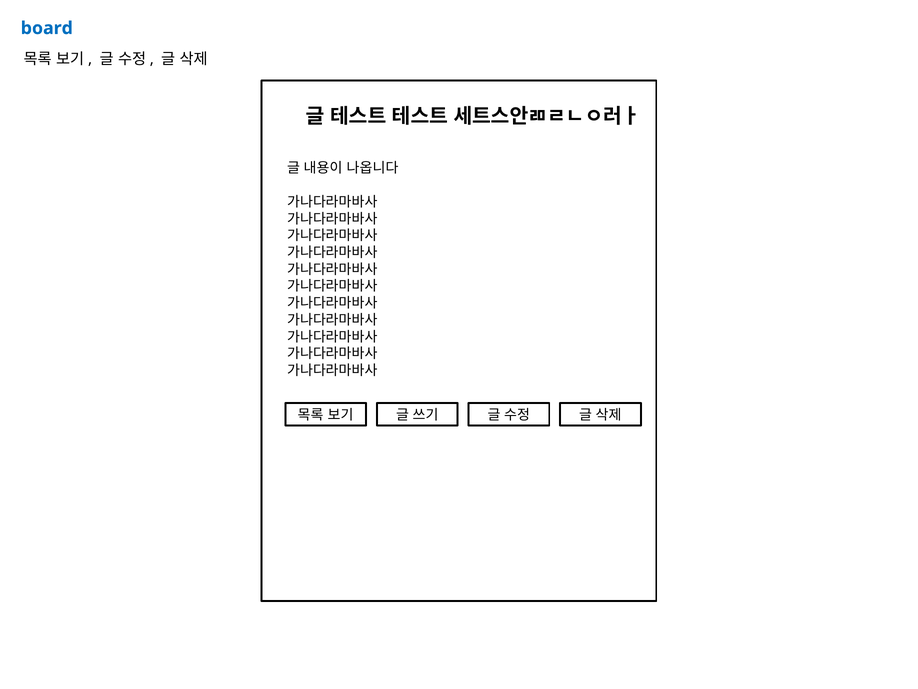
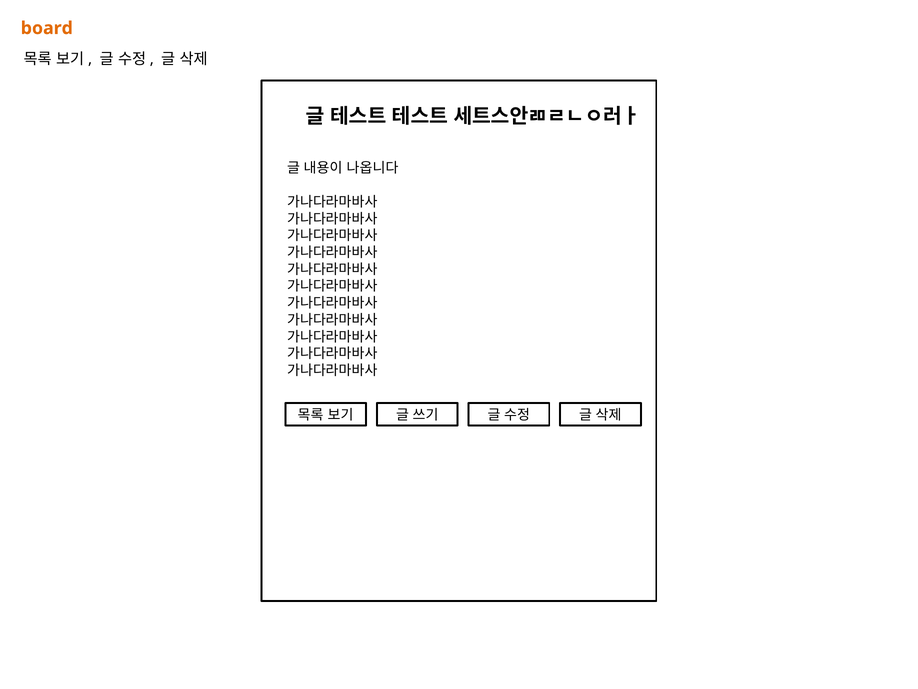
board colour: blue -> orange (47, 28)
